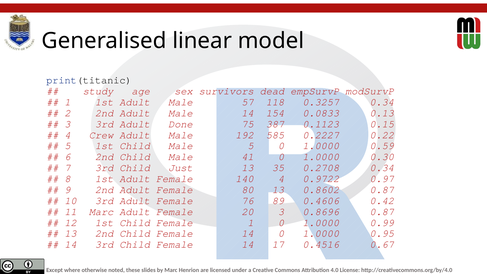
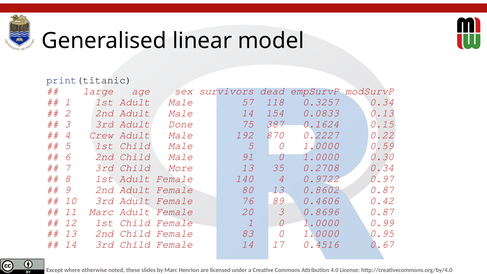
study: study -> large (98, 91)
0.1123: 0.1123 -> 0.1624 (321, 124)
585: 585 -> 870 (275, 135)
41: 41 -> 91 (248, 157)
Just: Just -> More (181, 168)
2nd Child Female 14: 14 -> 83 (248, 234)
